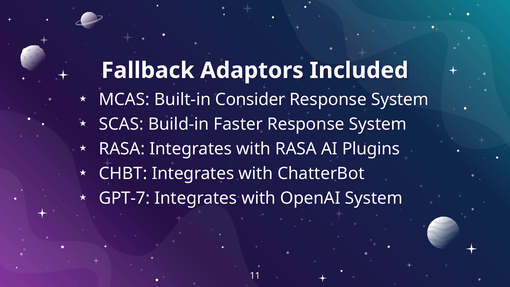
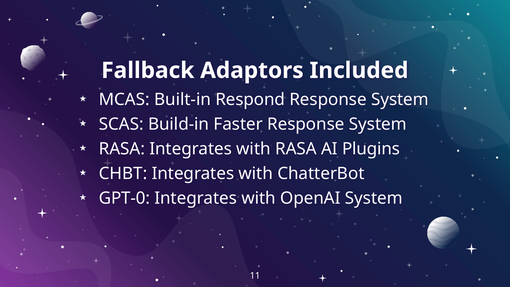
Consider: Consider -> Respond (250, 99)
GPT-7: GPT-7 -> GPT-0 (124, 198)
